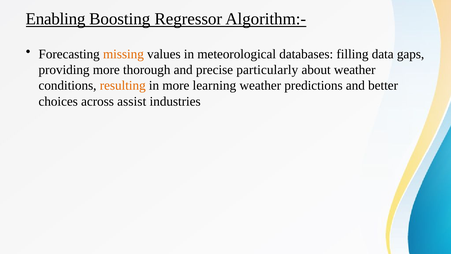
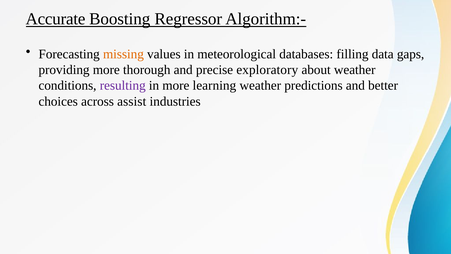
Enabling: Enabling -> Accurate (56, 19)
particularly: particularly -> exploratory (267, 70)
resulting colour: orange -> purple (123, 86)
